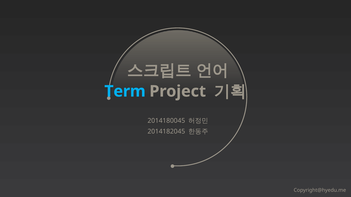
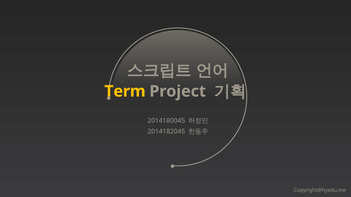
Term colour: light blue -> yellow (125, 91)
